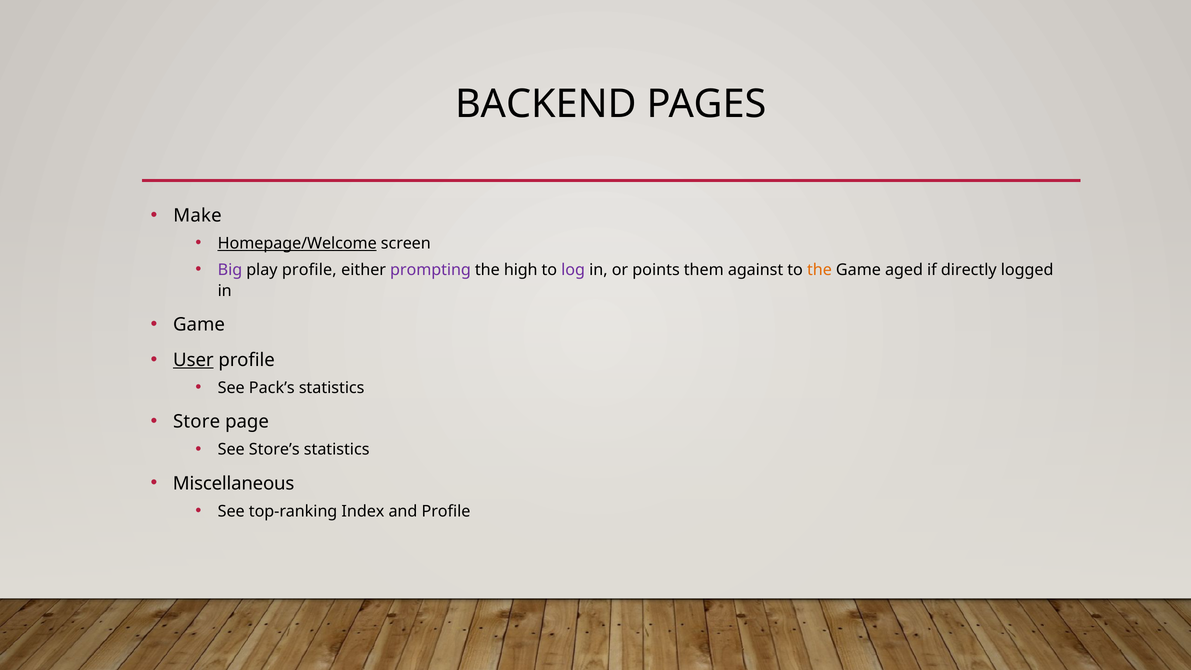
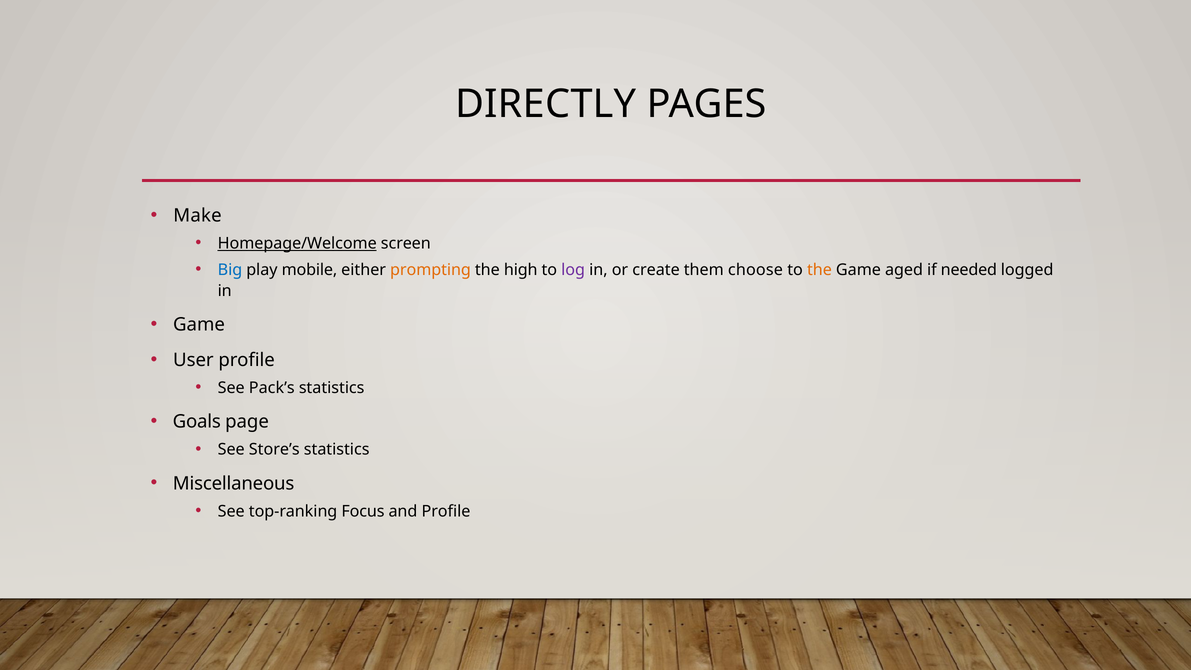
BACKEND: BACKEND -> DIRECTLY (546, 104)
Big colour: purple -> blue (230, 270)
play profile: profile -> mobile (309, 270)
prompting colour: purple -> orange (430, 270)
points: points -> create (656, 270)
against: against -> choose (755, 270)
directly: directly -> needed (969, 270)
User underline: present -> none (193, 360)
Store: Store -> Goals (197, 422)
Index: Index -> Focus (363, 511)
